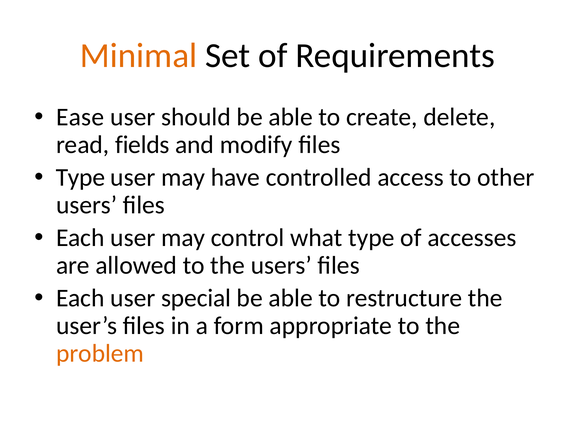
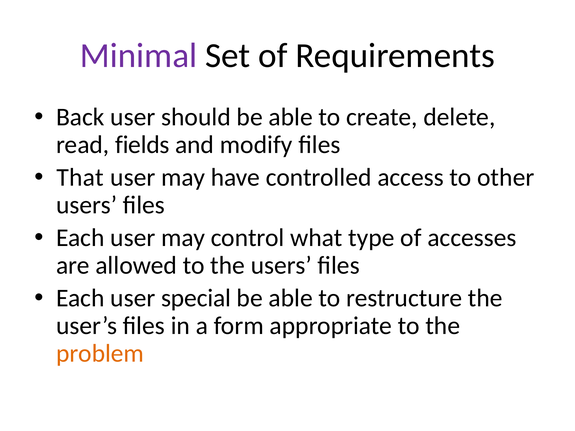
Minimal colour: orange -> purple (138, 56)
Ease: Ease -> Back (80, 117)
Type: Type -> That (80, 178)
